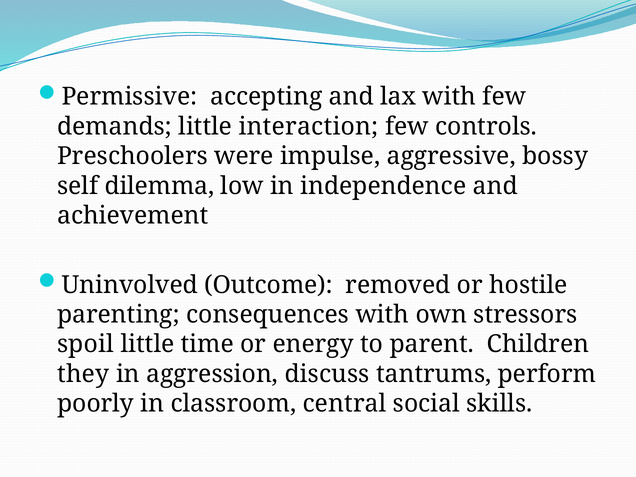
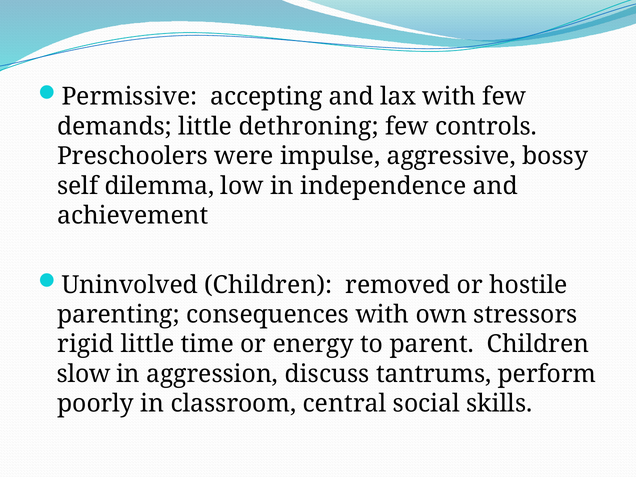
interaction: interaction -> dethroning (309, 126)
Uninvolved Outcome: Outcome -> Children (268, 285)
spoil: spoil -> rigid (86, 344)
they: they -> slow (84, 374)
